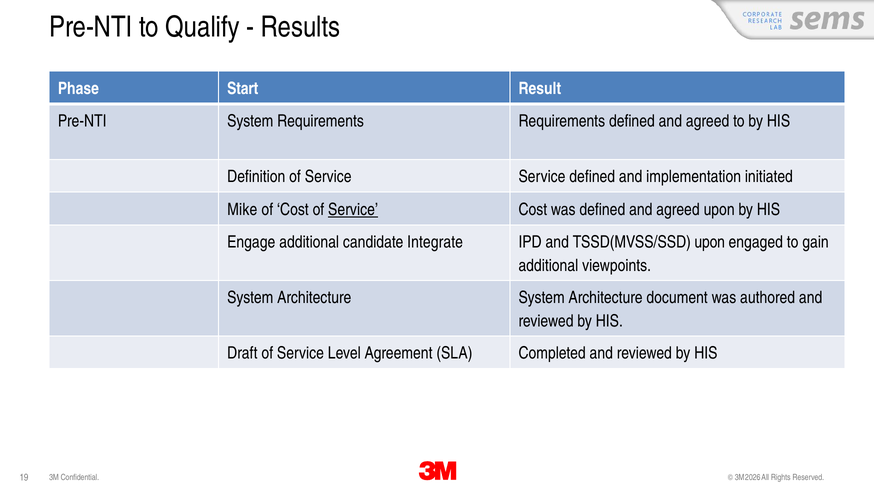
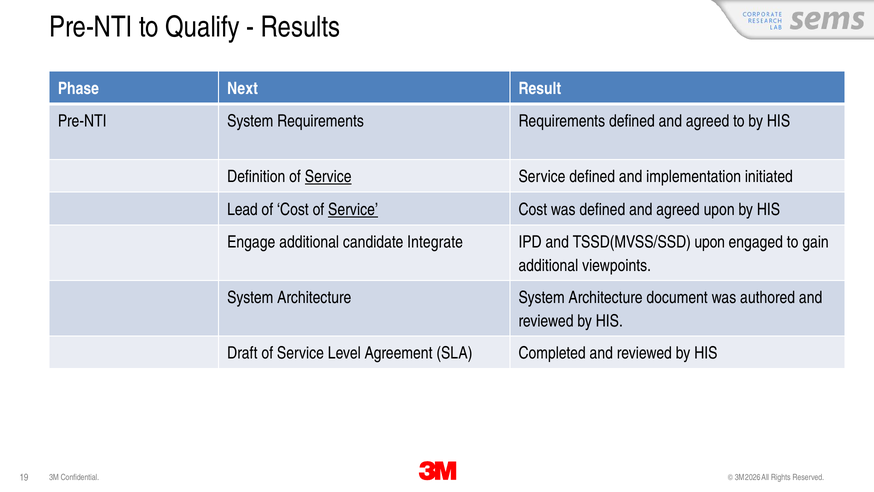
Start: Start -> Next (243, 89)
Service underline: none -> present (328, 177)
Mike: Mike -> Lead (242, 209)
